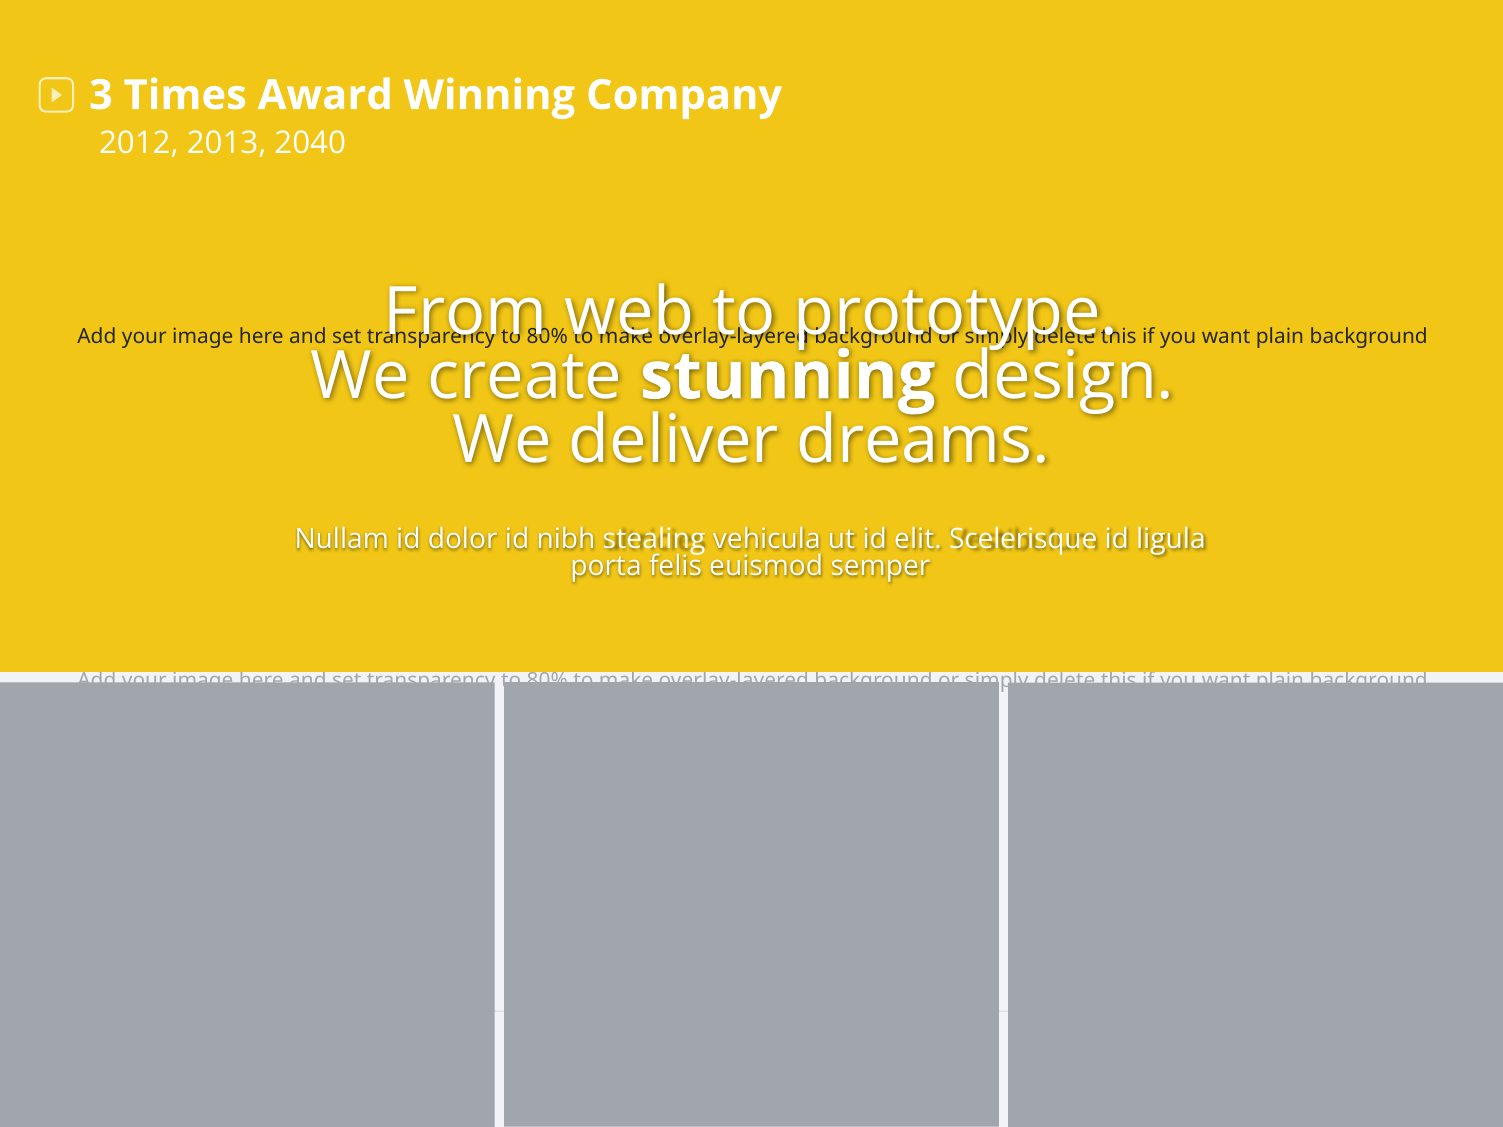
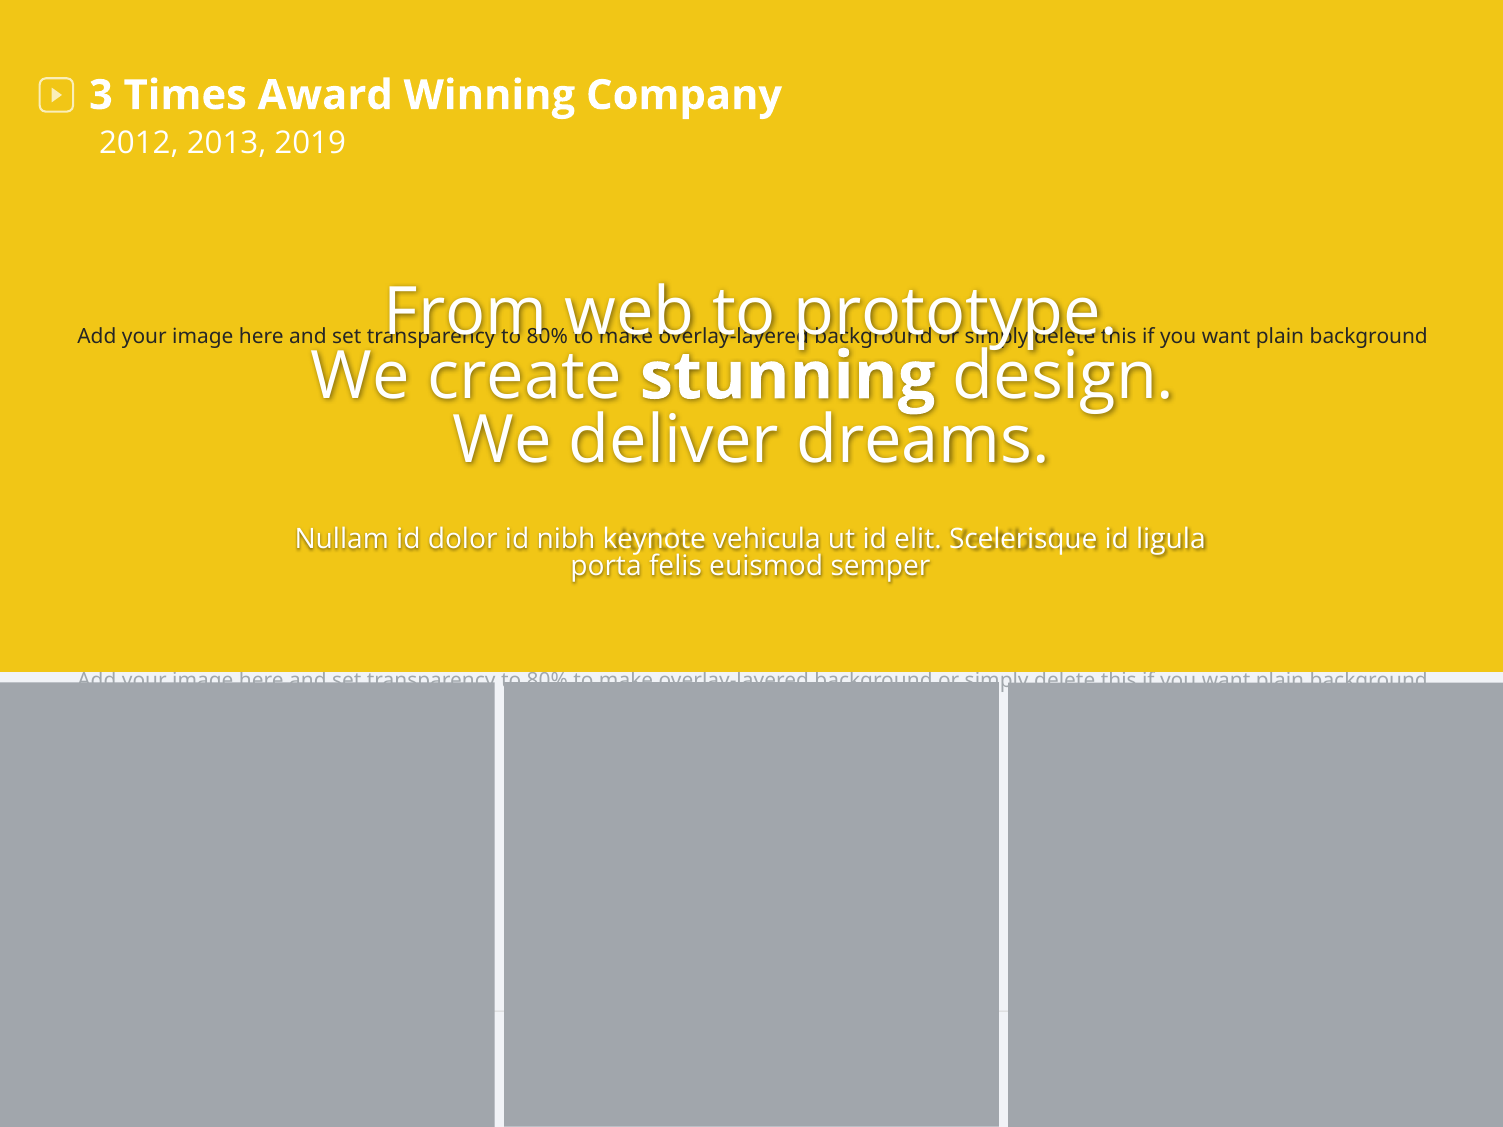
2040: 2040 -> 2019 (310, 144)
stealing: stealing -> keynote (654, 539)
